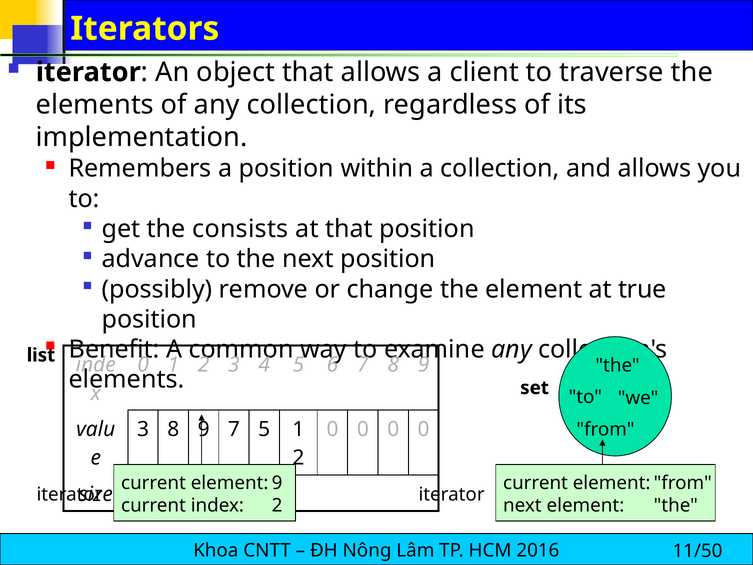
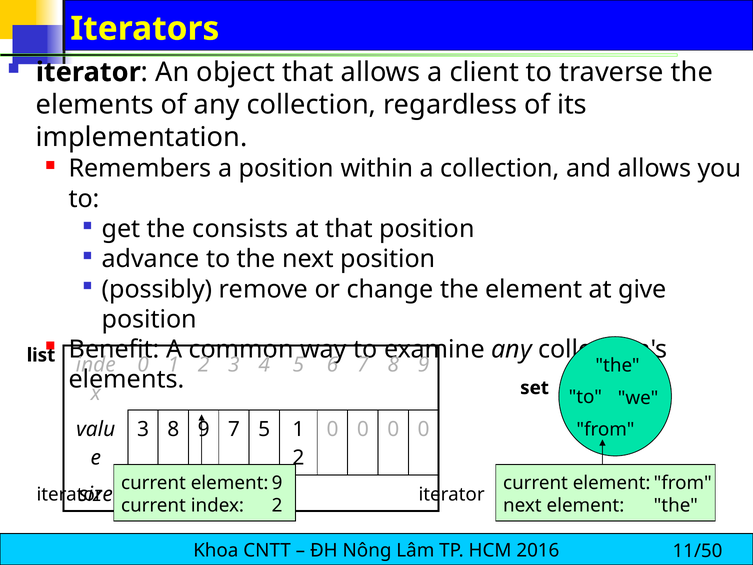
true: true -> give (642, 289)
